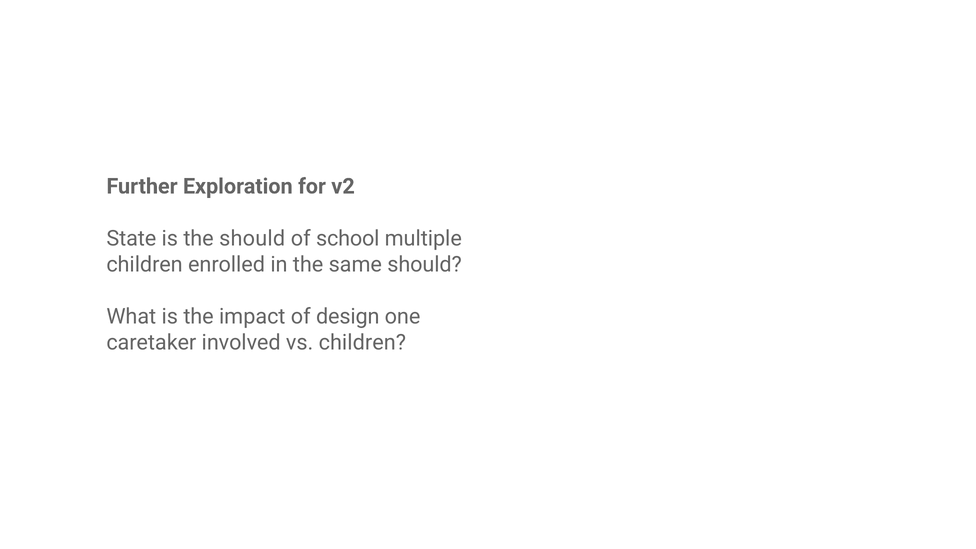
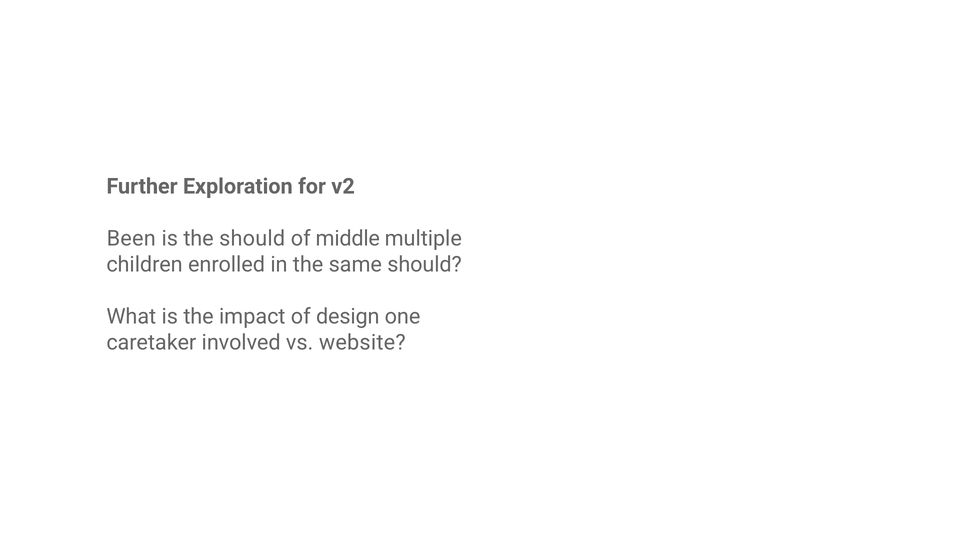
State: State -> Been (131, 238)
school: school -> middle (348, 238)
vs children: children -> website (362, 342)
